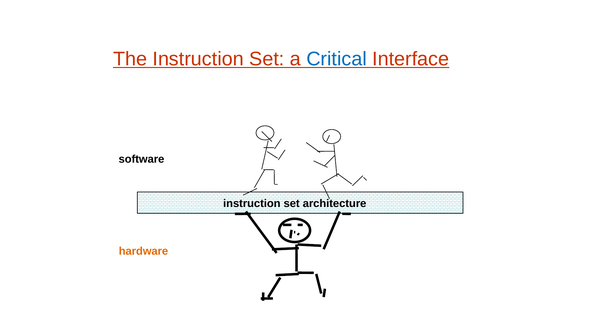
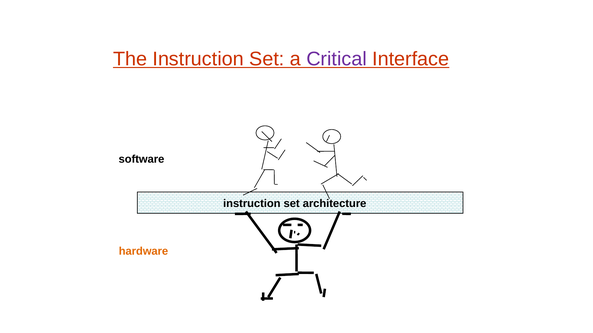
Critical colour: blue -> purple (337, 59)
